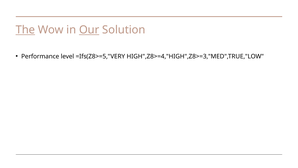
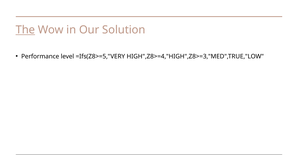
Our underline: present -> none (89, 30)
